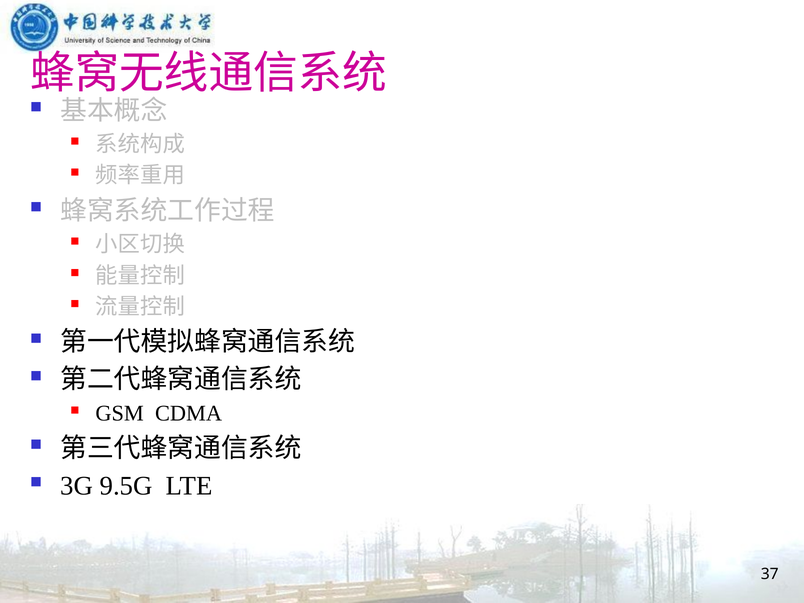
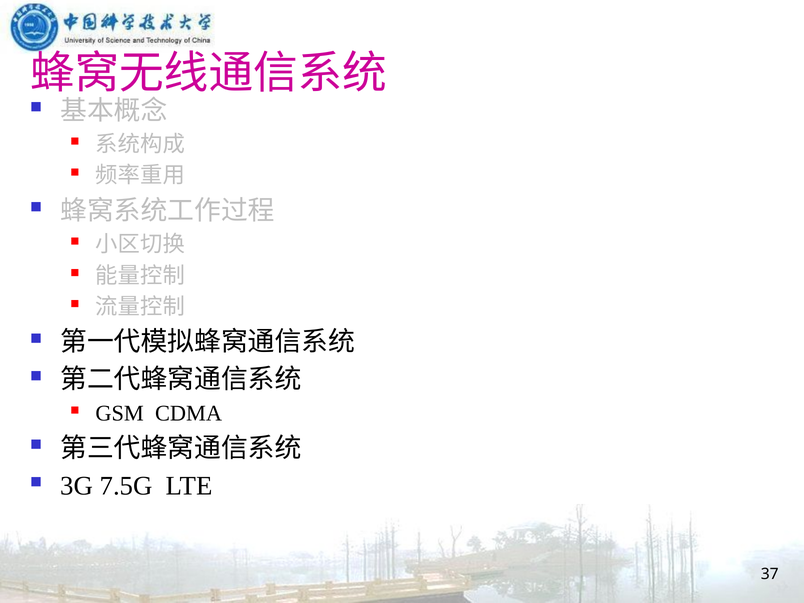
9.5G: 9.5G -> 7.5G (126, 486)
